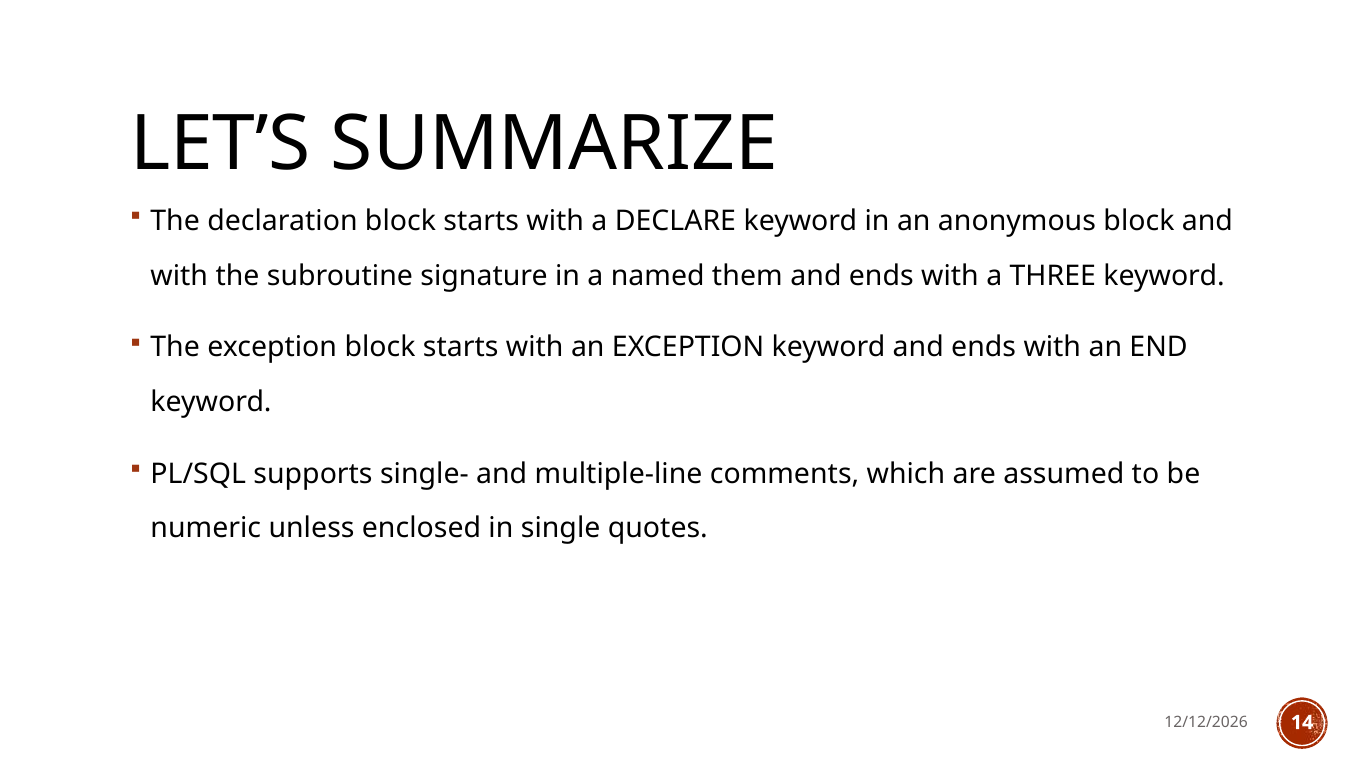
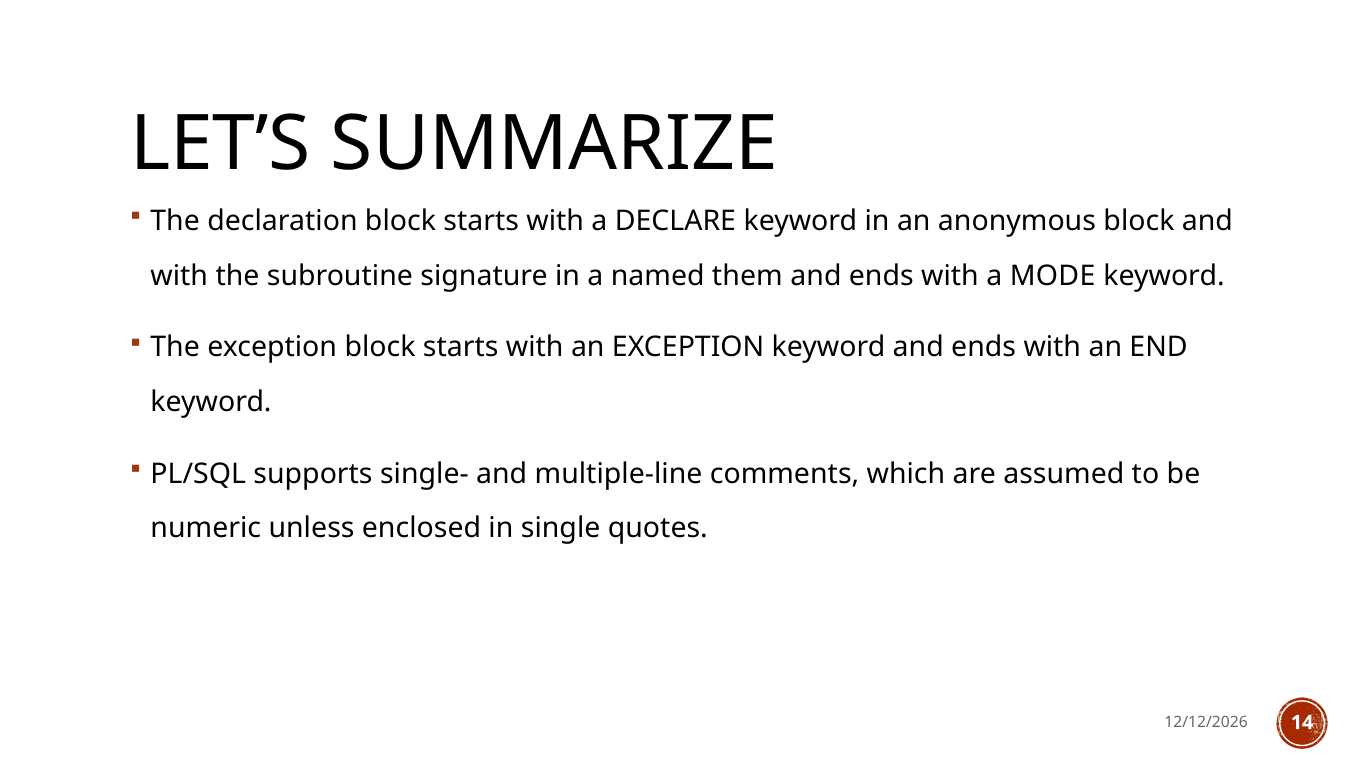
THREE: THREE -> MODE (1053, 276)
